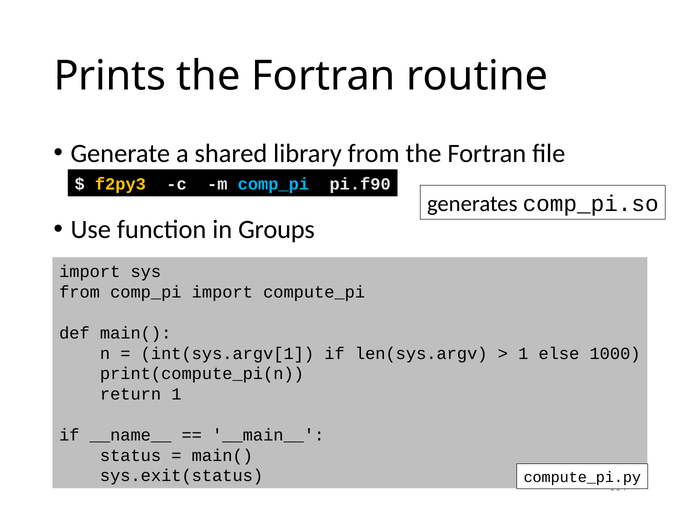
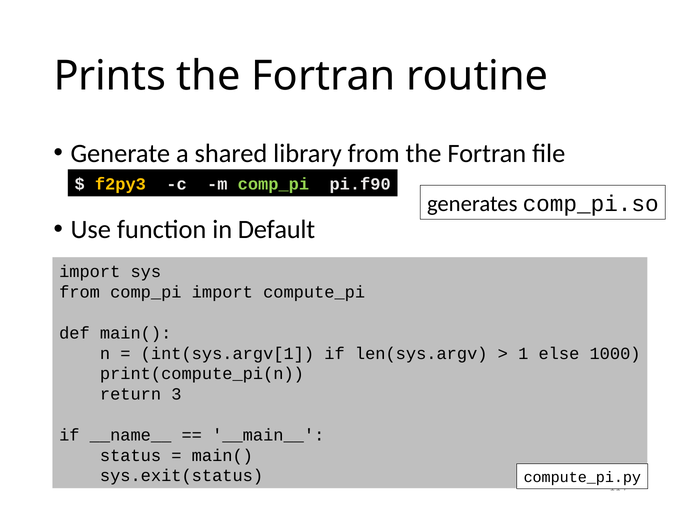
comp_pi colour: light blue -> light green (273, 184)
Groups: Groups -> Default (276, 229)
return 1: 1 -> 3 (176, 394)
